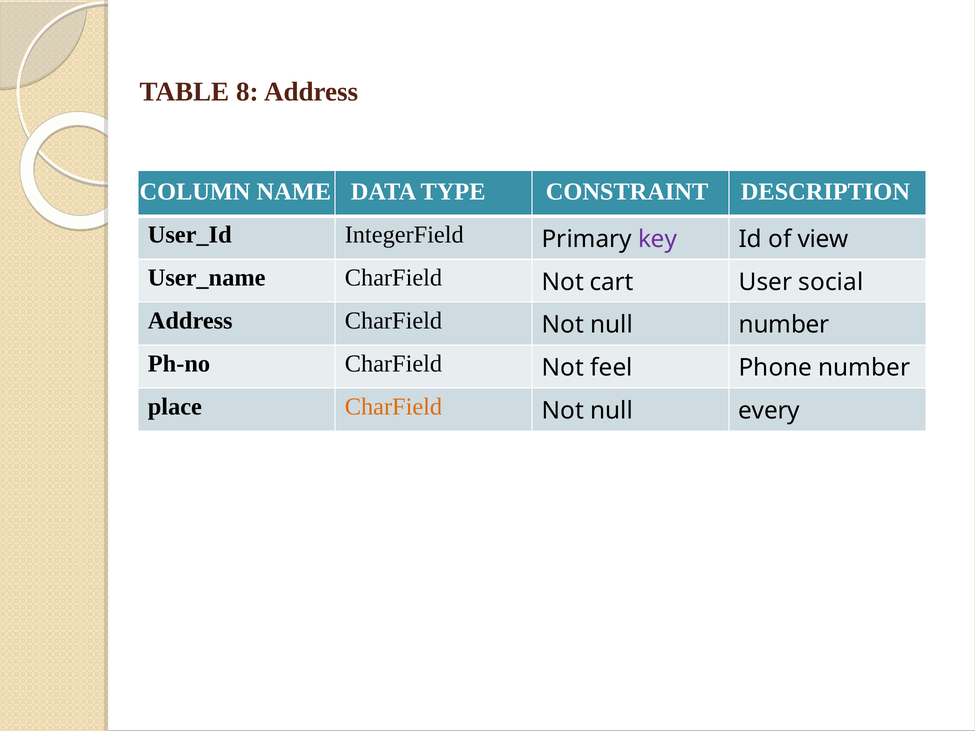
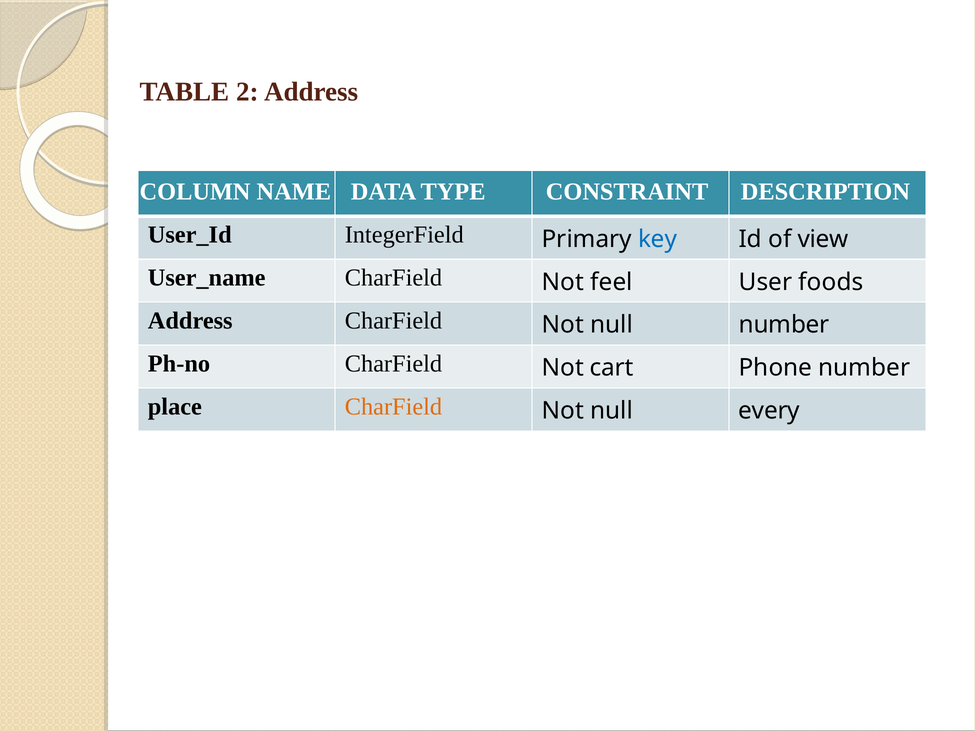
8: 8 -> 2 (248, 92)
key colour: purple -> blue (658, 239)
cart: cart -> feel (611, 282)
social: social -> foods (831, 282)
feel: feel -> cart (612, 368)
